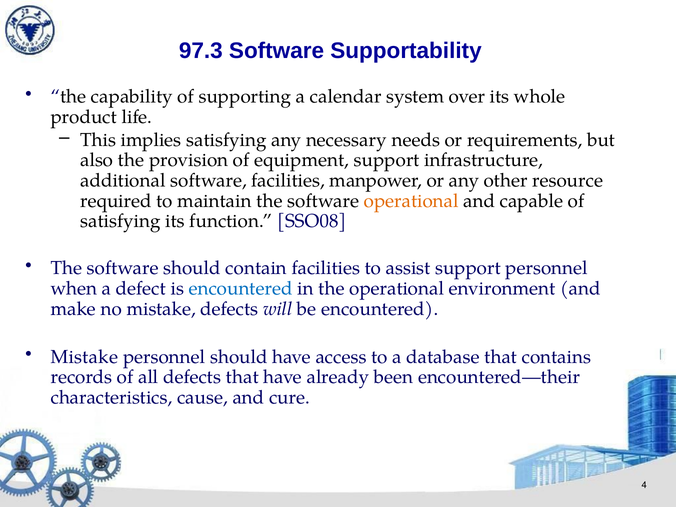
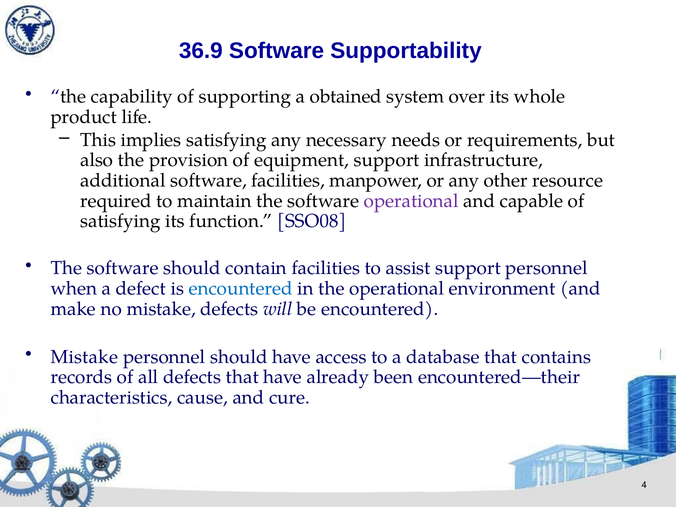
97.3: 97.3 -> 36.9 (201, 51)
calendar: calendar -> obtained (346, 97)
operational colour: orange -> purple (411, 201)
